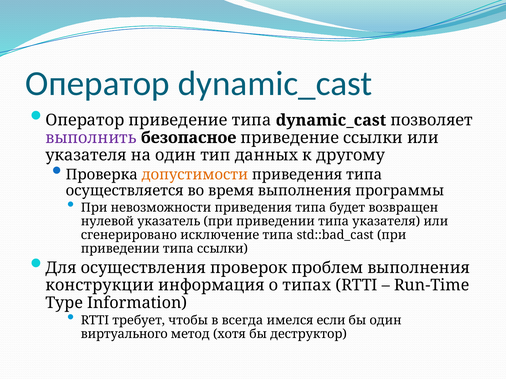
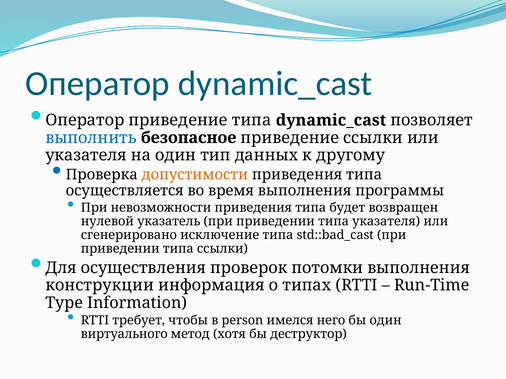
выполнить colour: purple -> blue (91, 138)
проблем: проблем -> потомки (327, 268)
всегда: всегда -> person (242, 321)
если: если -> него (331, 321)
